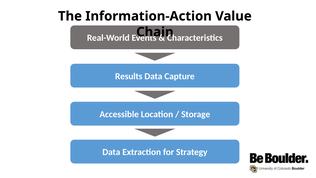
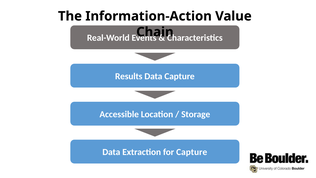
for Strategy: Strategy -> Capture (192, 152)
